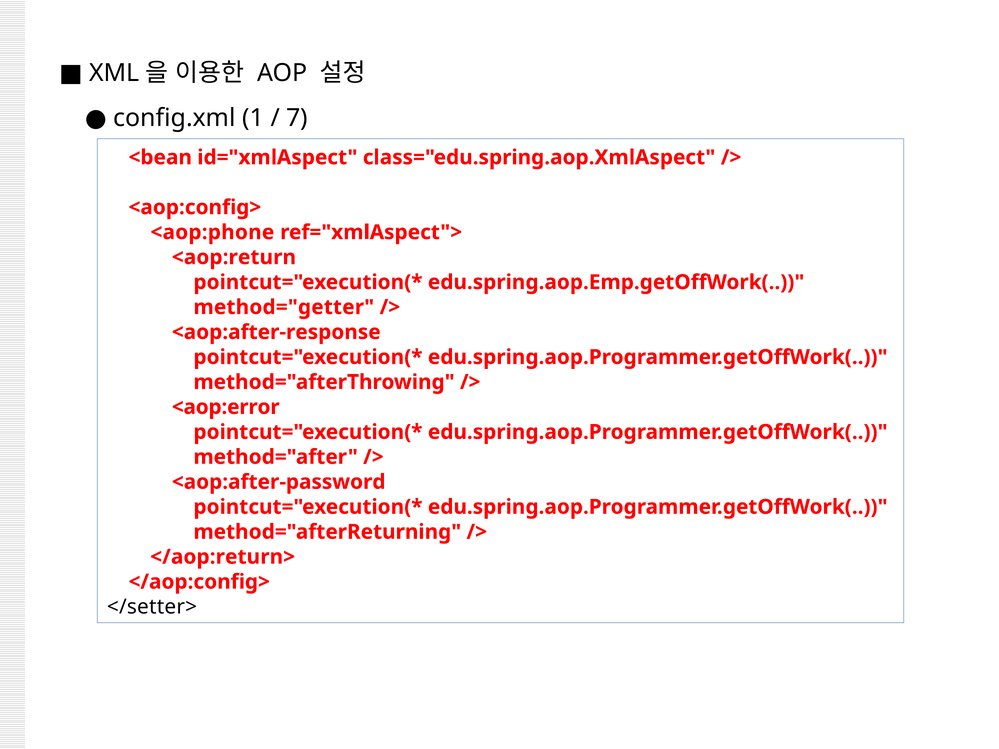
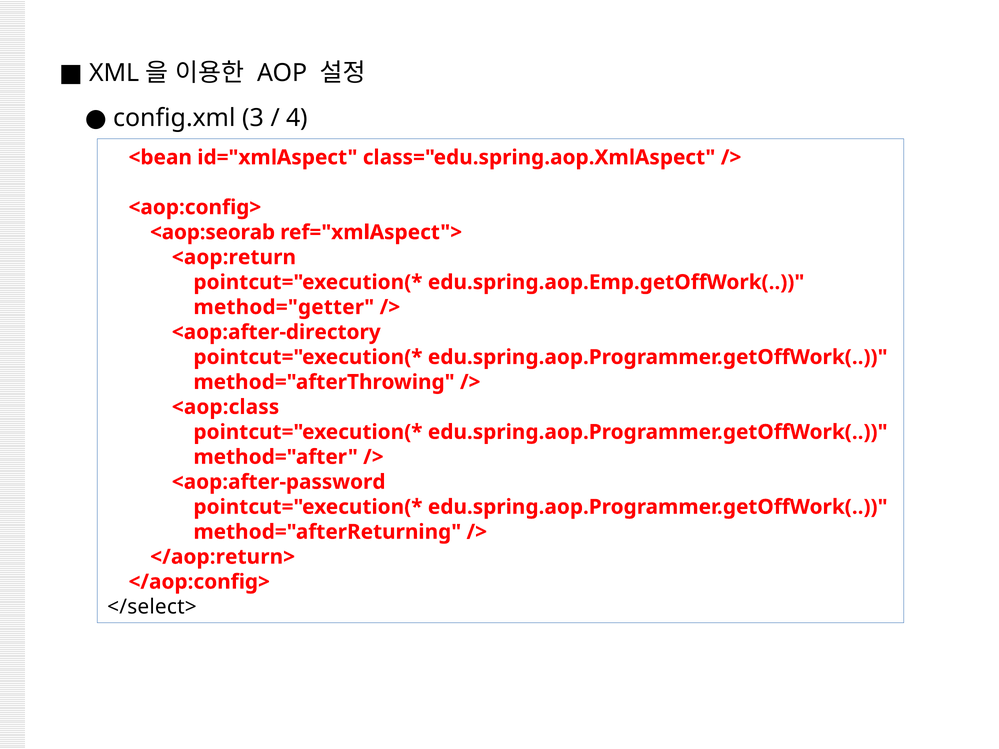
1: 1 -> 3 (253, 118)
7: 7 -> 4 (297, 118)
<aop:phone: <aop:phone -> <aop:seorab (213, 232)
<aop:after-response: <aop:after-response -> <aop:after-directory (276, 332)
<aop:error: <aop:error -> <aop:class (226, 407)
</setter>: </setter> -> </select> (152, 607)
